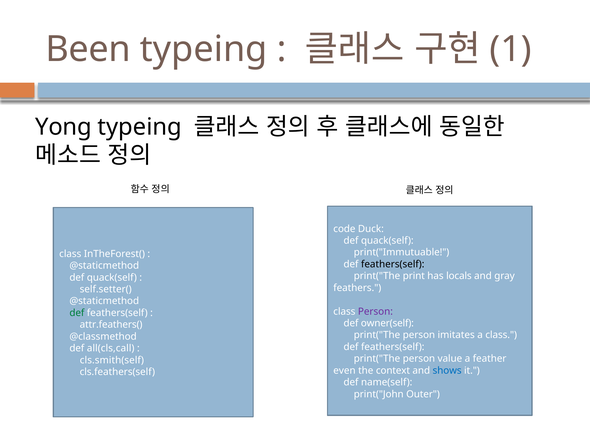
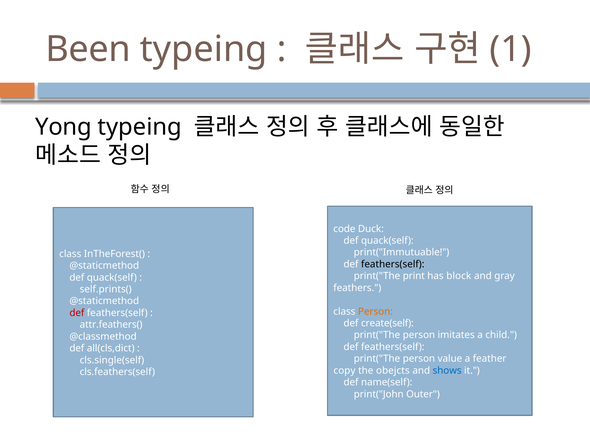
locals: locals -> block (459, 276)
self.setter(: self.setter( -> self.prints( (106, 289)
Person colour: purple -> orange (375, 311)
def colour: green -> red (77, 313)
owner(self: owner(self -> create(self (387, 323)
a class: class -> child (501, 335)
all(cls,call: all(cls,call -> all(cls,dict (111, 348)
cls.smith(self: cls.smith(self -> cls.single(self (112, 360)
even: even -> copy (344, 370)
context: context -> obejcts (393, 370)
